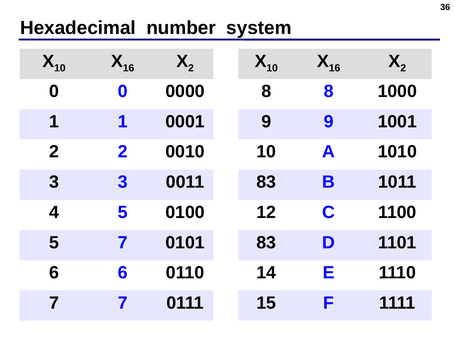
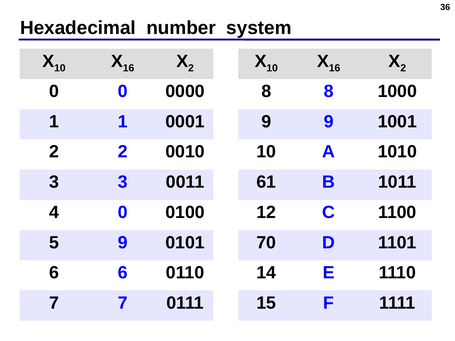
0011 83: 83 -> 61 (266, 182)
4 5: 5 -> 0 (123, 212)
5 7: 7 -> 9 (123, 243)
0101 83: 83 -> 70 (266, 243)
